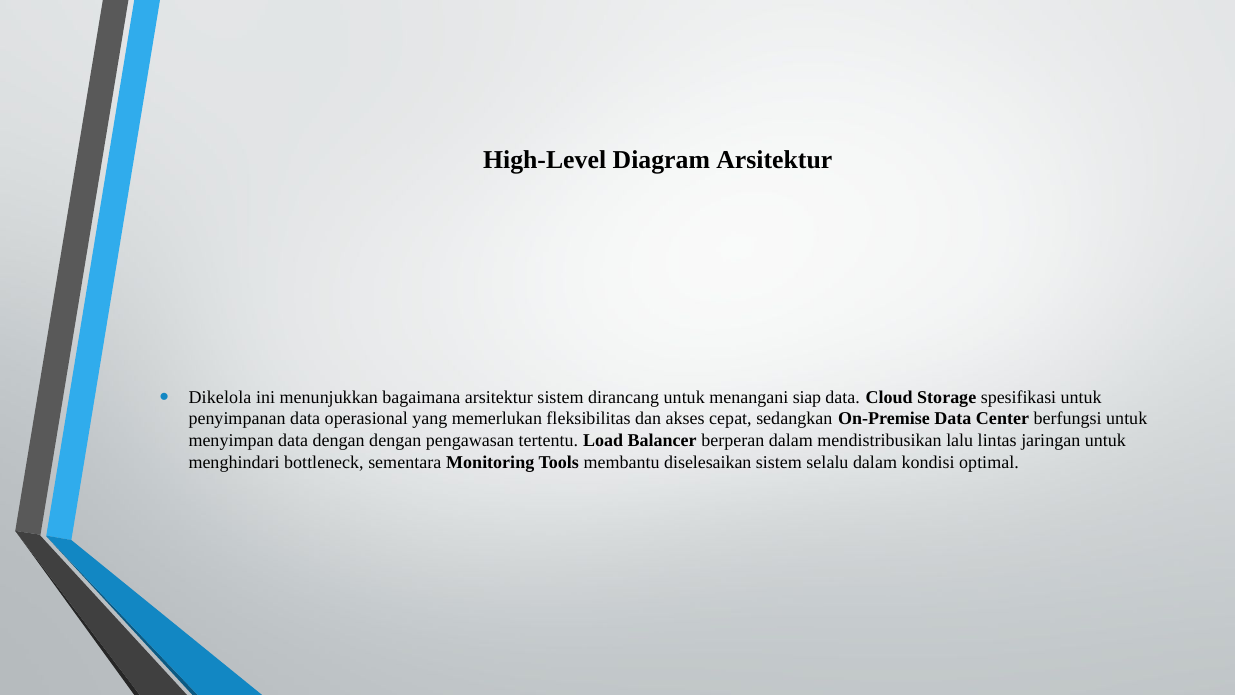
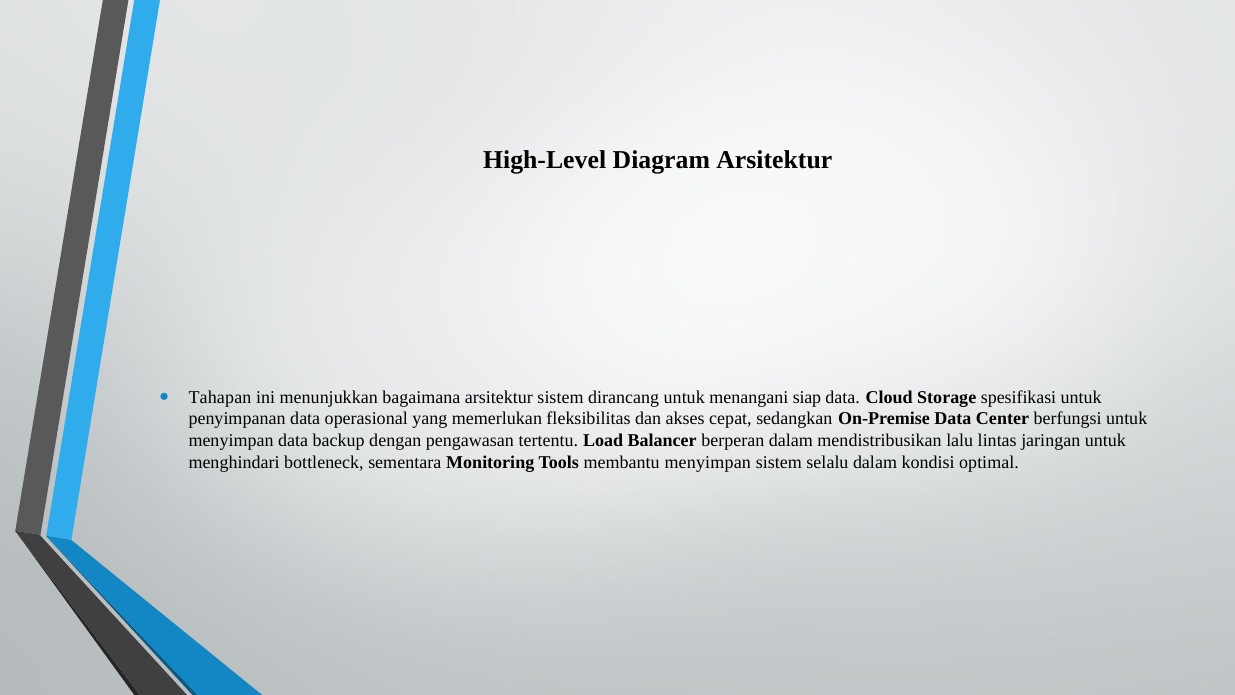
Dikelola: Dikelola -> Tahapan (220, 397)
data dengan: dengan -> backup (339, 440)
membantu diselesaikan: diselesaikan -> menyimpan (708, 462)
